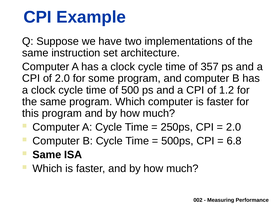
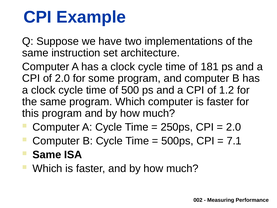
357: 357 -> 181 (210, 67)
6.8: 6.8 -> 7.1 (234, 141)
